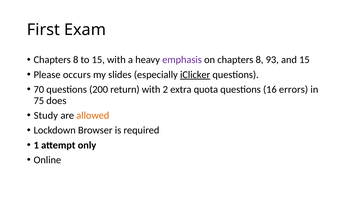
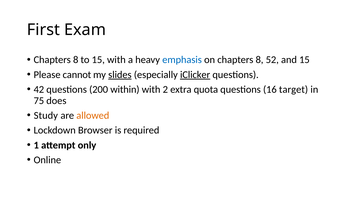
emphasis colour: purple -> blue (182, 60)
93: 93 -> 52 (272, 60)
occurs: occurs -> cannot (77, 75)
slides underline: none -> present (120, 75)
70: 70 -> 42 (39, 90)
return: return -> within (125, 90)
errors: errors -> target (294, 90)
